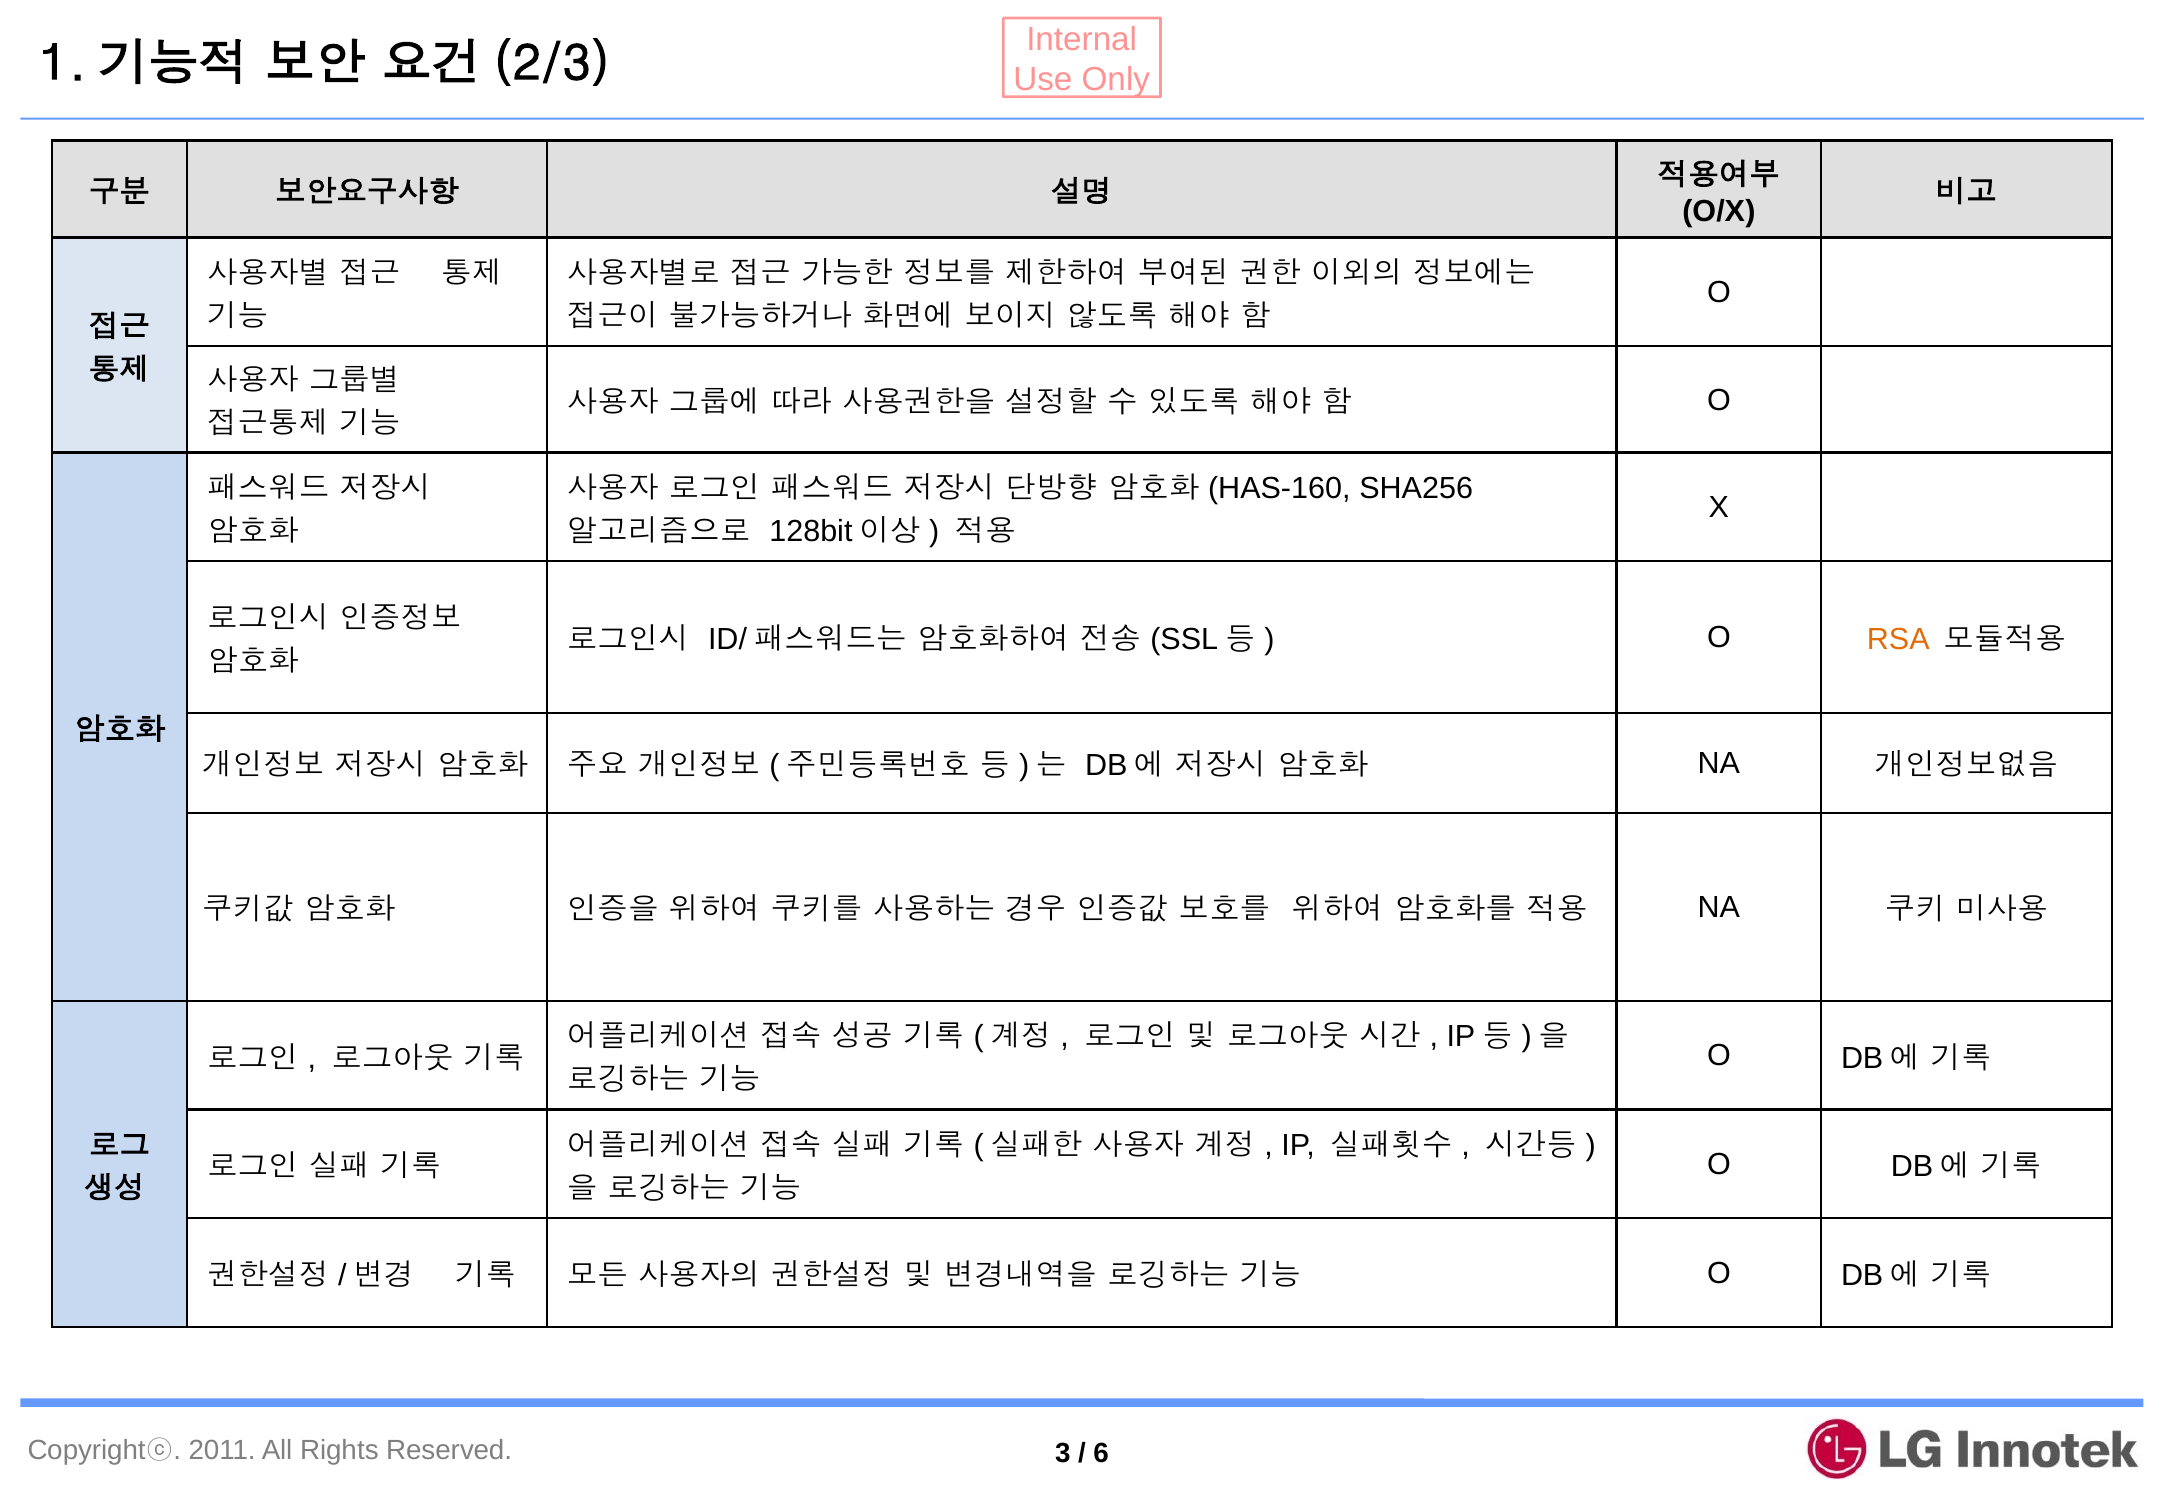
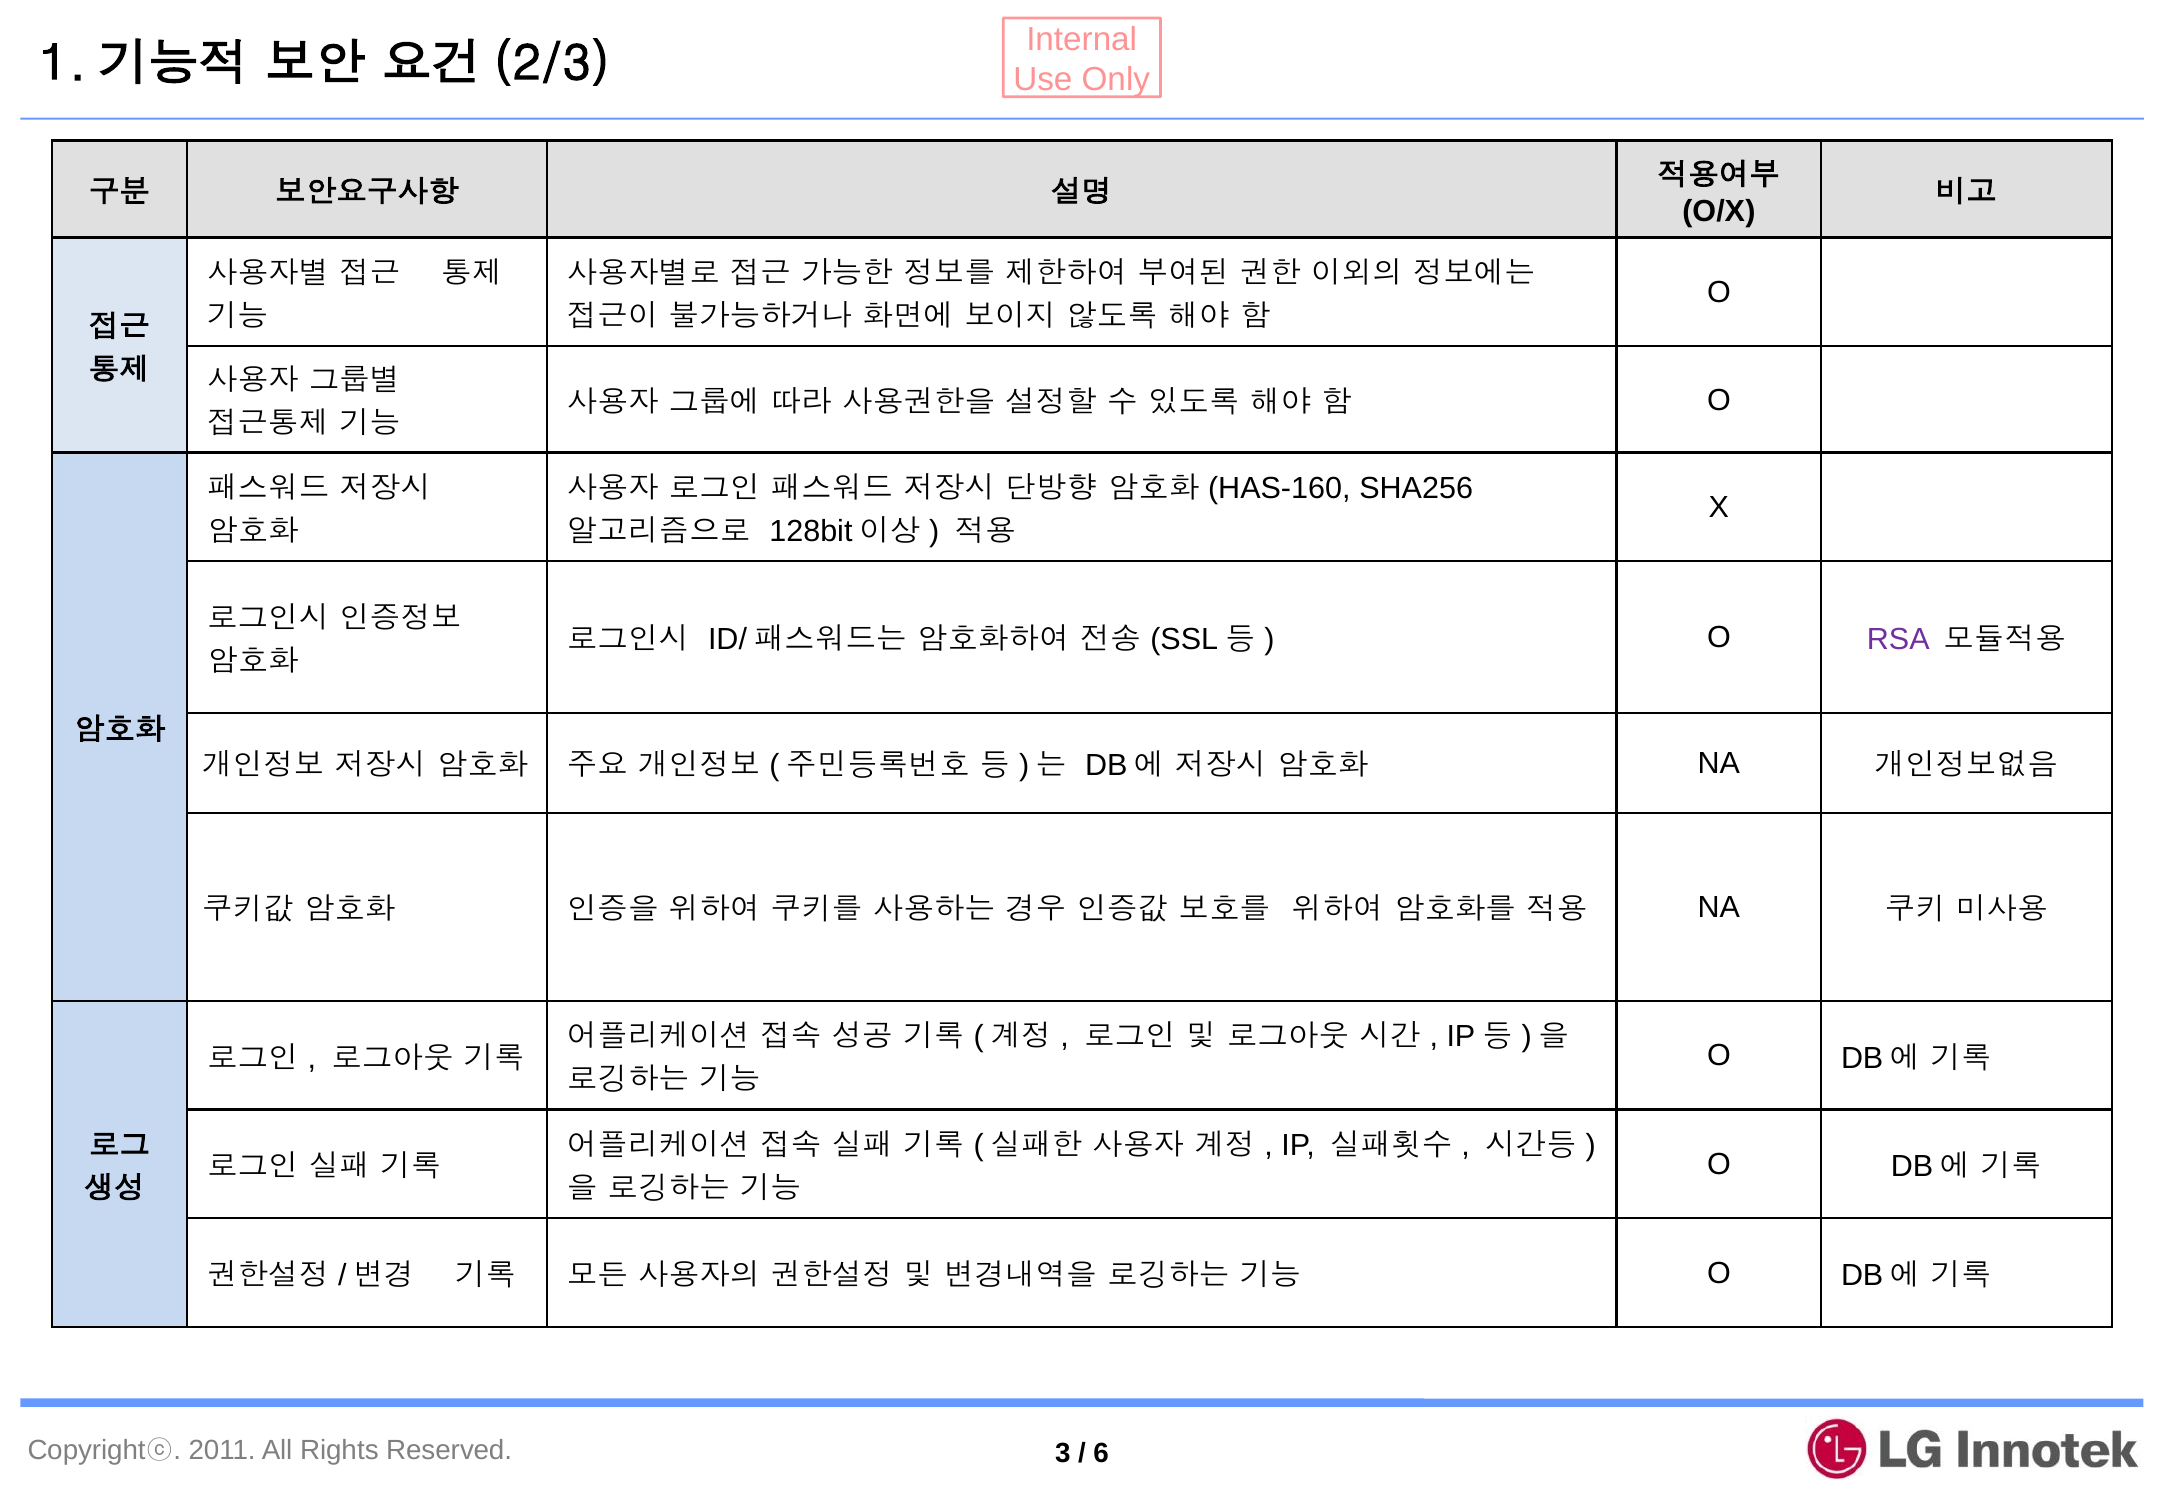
RSA colour: orange -> purple (1898, 640)
